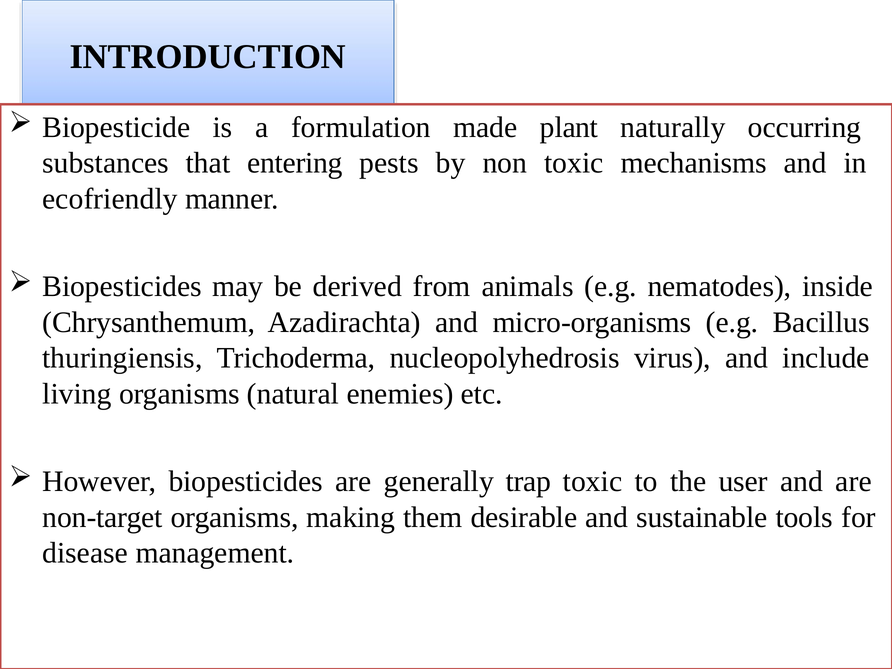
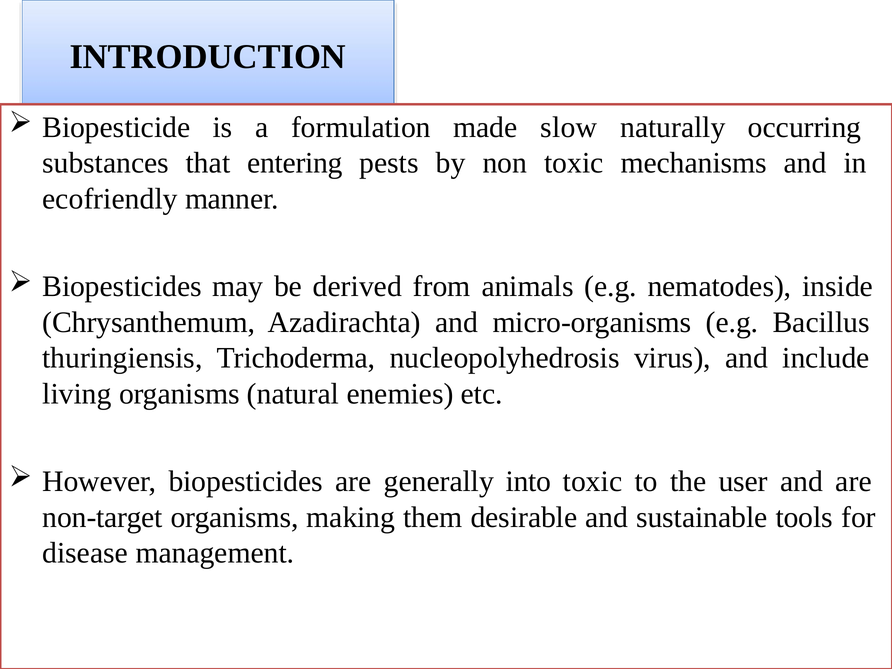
plant: plant -> slow (569, 127)
trap: trap -> into (528, 482)
